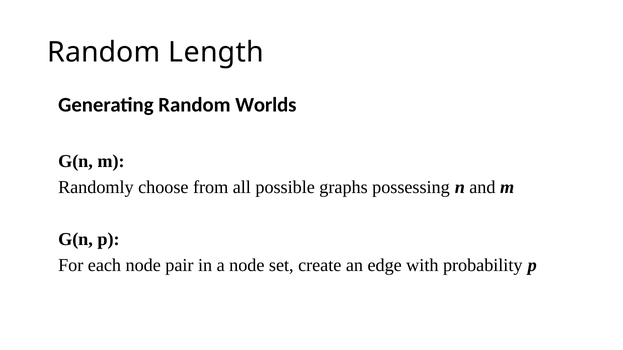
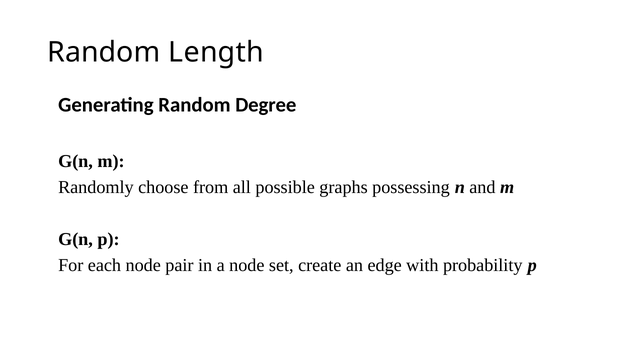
Worlds: Worlds -> Degree (266, 105)
